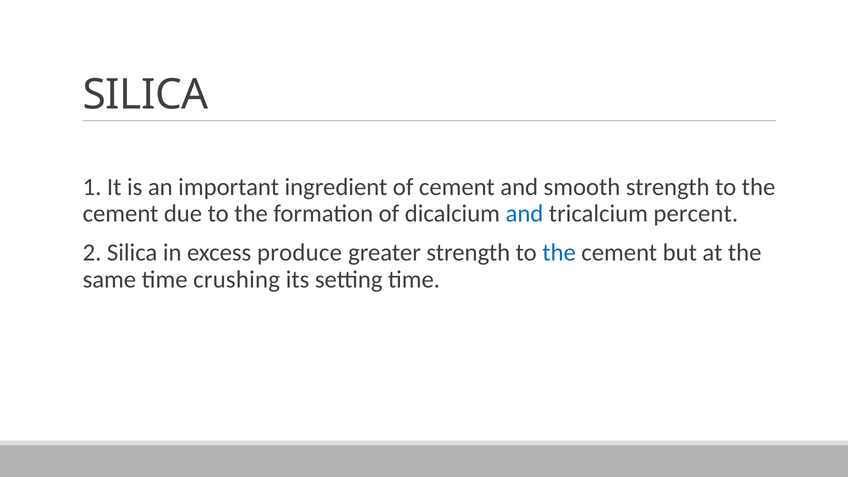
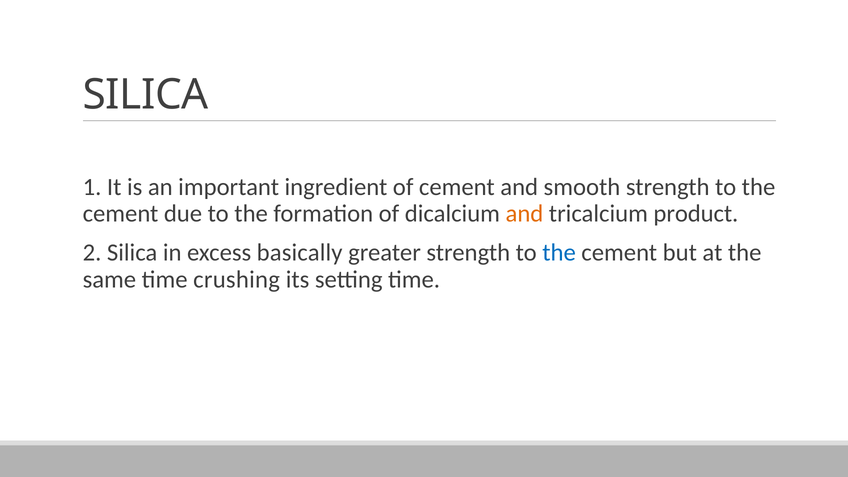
and colour: blue -> orange (524, 214)
percent: percent -> product (696, 214)
produce: produce -> basically (300, 253)
